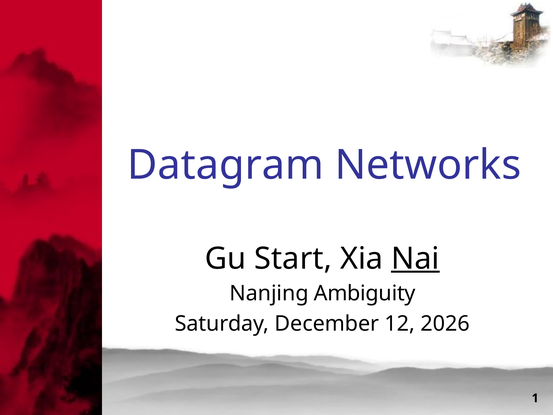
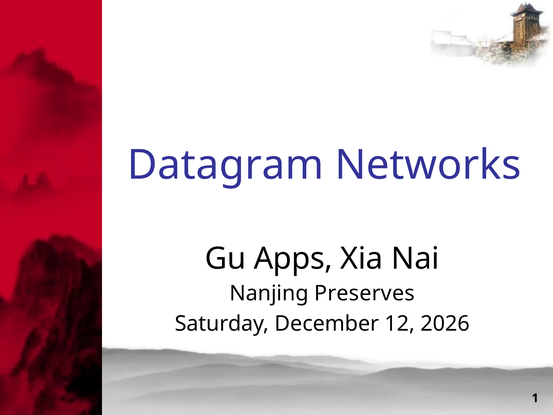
Start: Start -> Apps (293, 258)
Nai underline: present -> none (415, 258)
Ambiguity: Ambiguity -> Preserves (364, 293)
